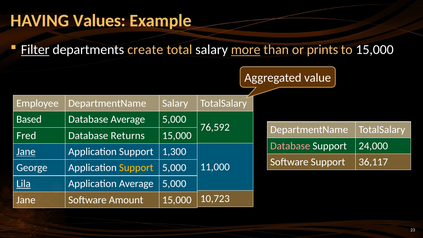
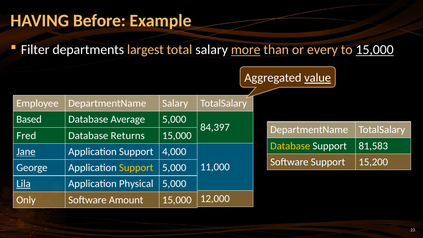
Values: Values -> Before (99, 21)
Filter underline: present -> none (35, 50)
create: create -> largest (145, 50)
prints: prints -> every (322, 50)
15,000 underline: none -> present (375, 50)
value underline: none -> present (318, 78)
76,592: 76,592 -> 84,397 (215, 127)
Database colour: pink -> yellow (290, 146)
24,000: 24,000 -> 81,583 (373, 146)
1,300: 1,300 -> 4,000 (174, 152)
36,117: 36,117 -> 15,200 (373, 162)
Application Average: Average -> Physical (136, 184)
10,723: 10,723 -> 12,000 (215, 199)
Jane: Jane -> Only (26, 200)
